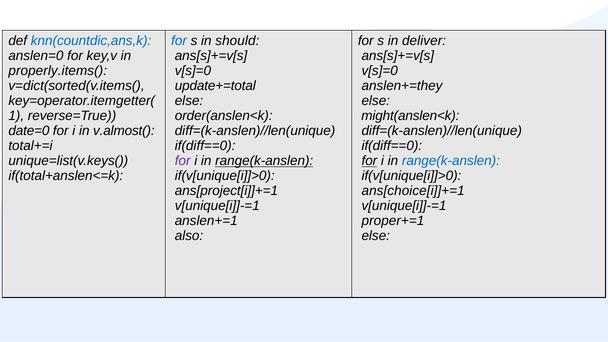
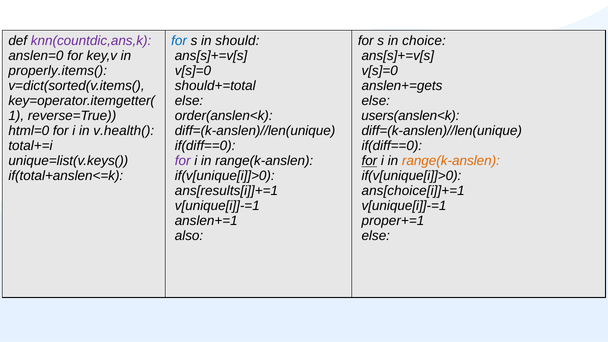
knn(countdic,ans,k colour: blue -> purple (91, 41)
deliver: deliver -> choice (424, 41)
update+=total: update+=total -> should+=total (215, 86)
anslen+=they: anslen+=they -> anslen+=gets (402, 86)
might(anslen<k: might(anslen<k -> users(anslen<k (410, 116)
date=0: date=0 -> html=0 (29, 131)
v.almost(: v.almost( -> v.health( (124, 131)
range(k-anslen underline: present -> none (264, 161)
range(k-anslen colour: blue -> orange (451, 161)
ans[project[i]]+=1: ans[project[i]]+=1 -> ans[results[i]]+=1 (226, 191)
